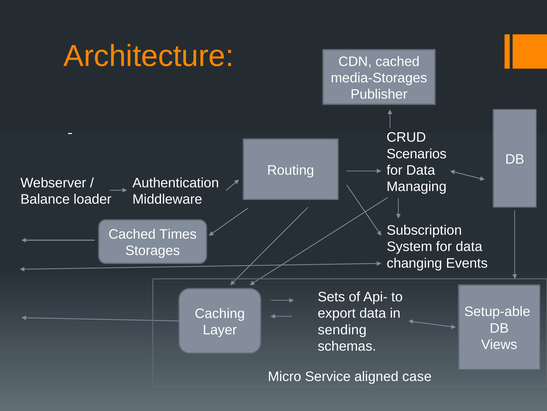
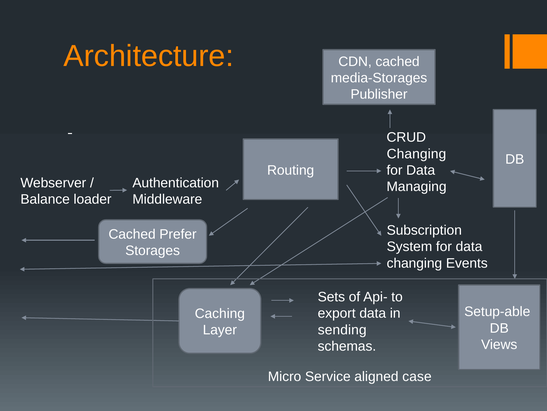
Scenarios: Scenarios -> Changing (416, 154)
Times: Times -> Prefer (178, 234)
